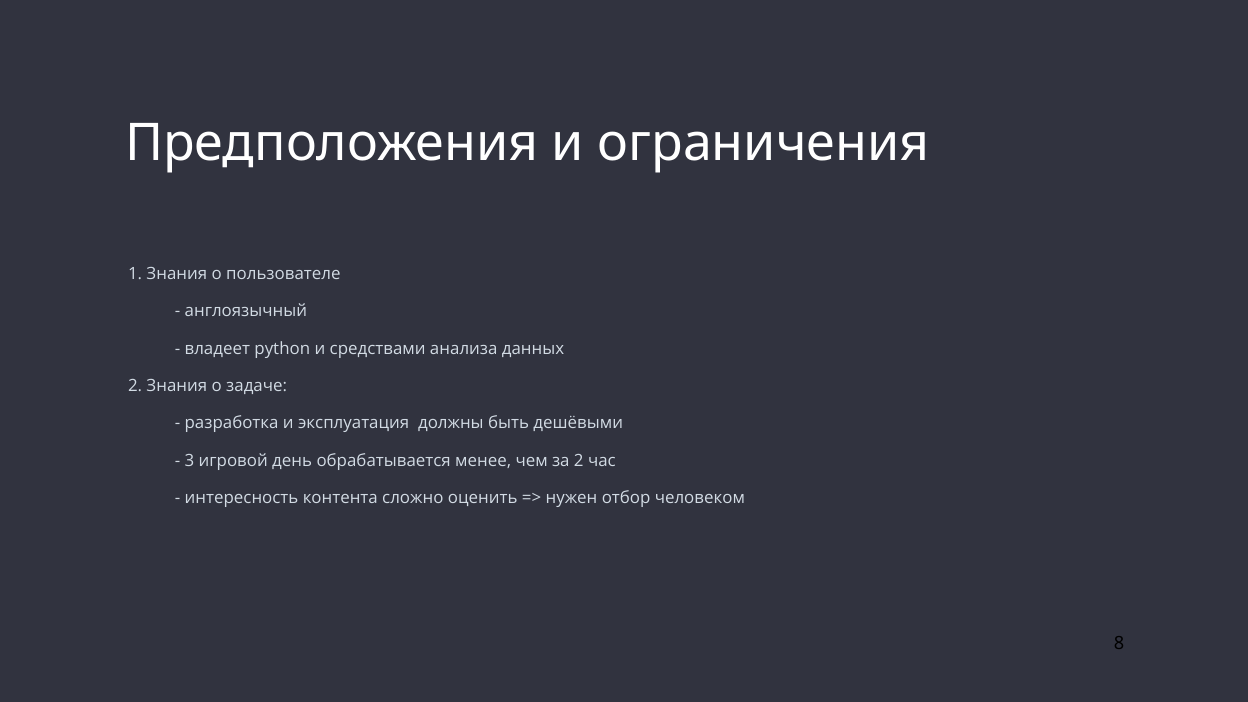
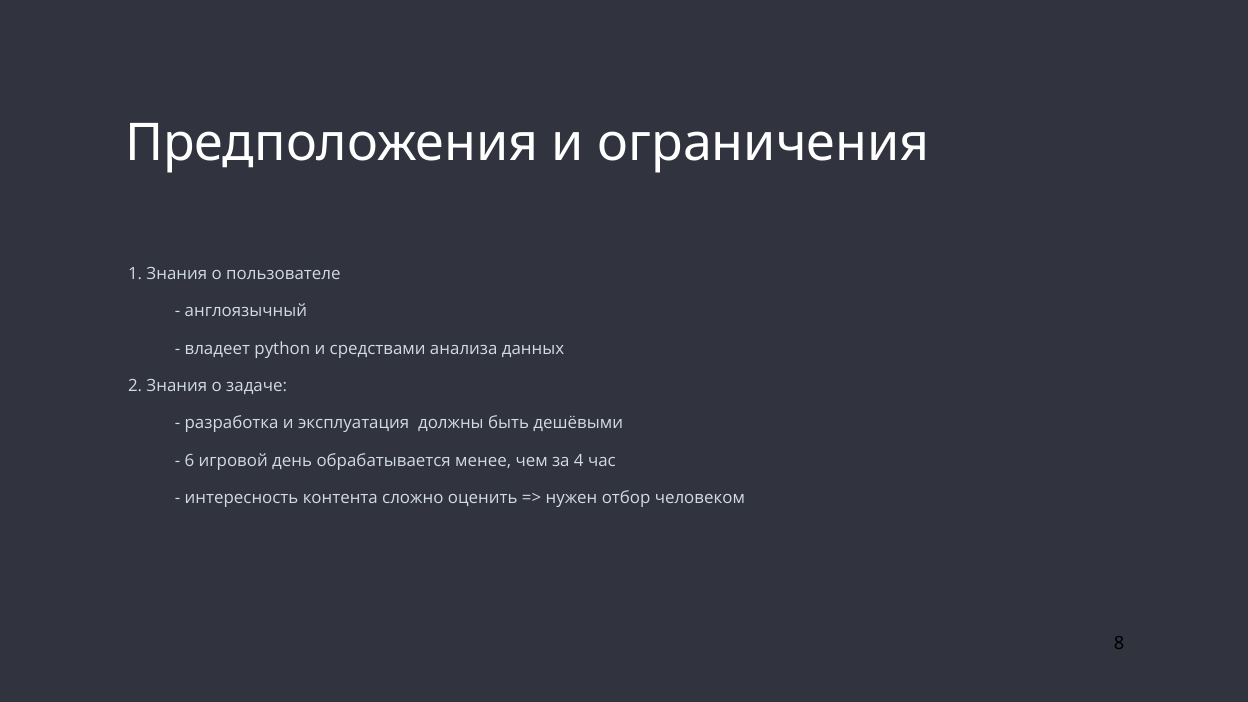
3: 3 -> 6 (189, 461)
за 2: 2 -> 4 (579, 461)
